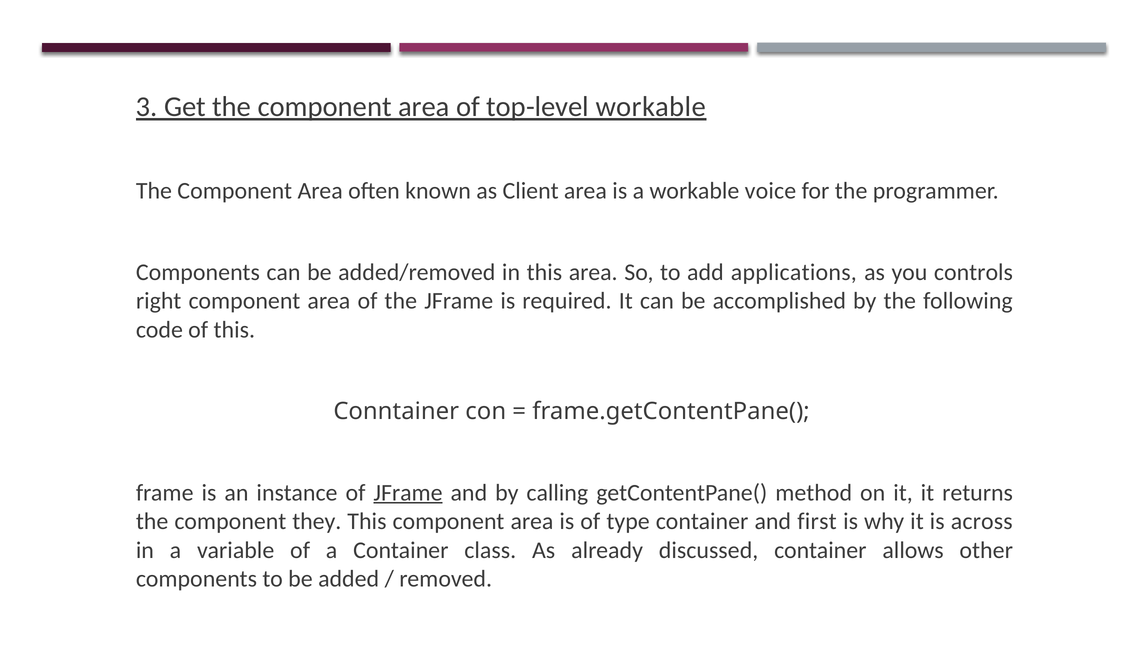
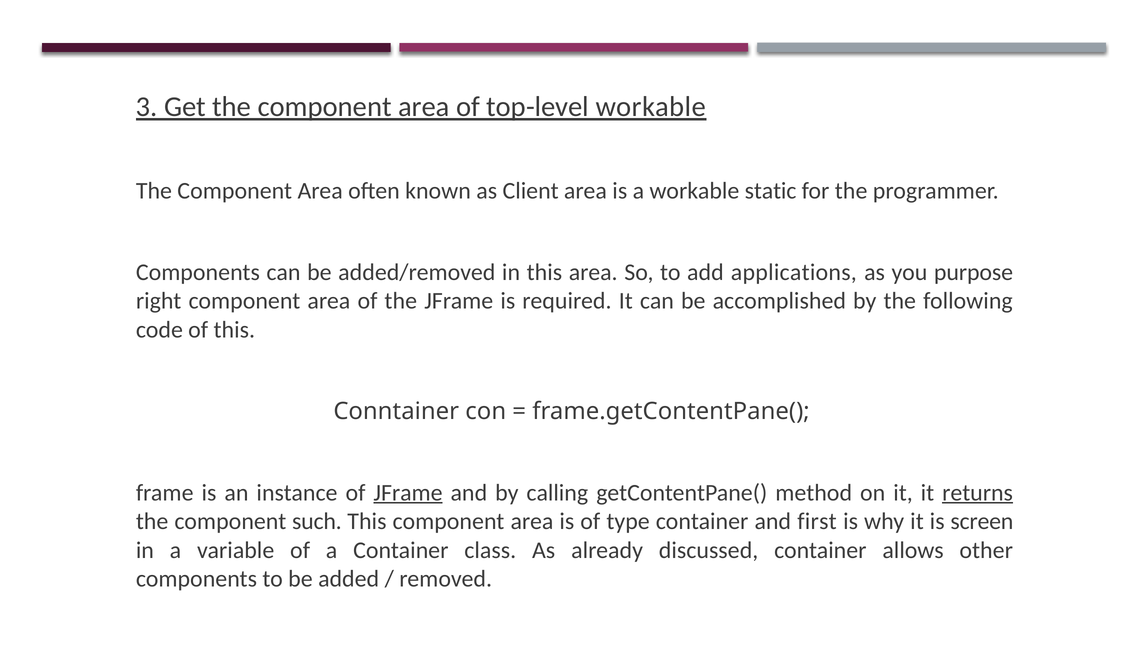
voice: voice -> static (771, 191)
controls: controls -> purpose (974, 272)
returns underline: none -> present (978, 492)
they: they -> such (317, 521)
across: across -> screen (982, 521)
